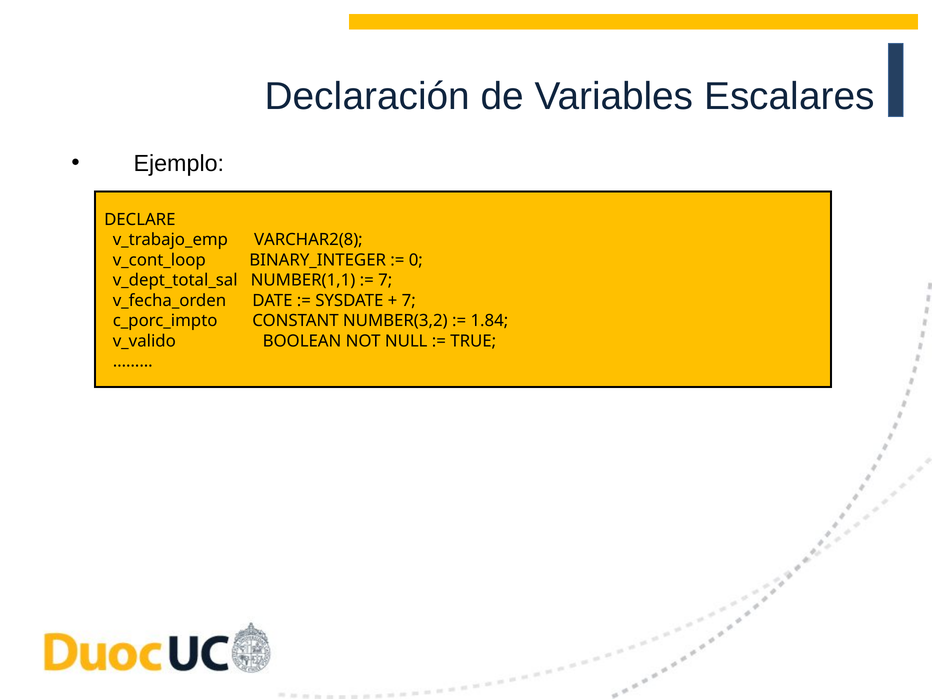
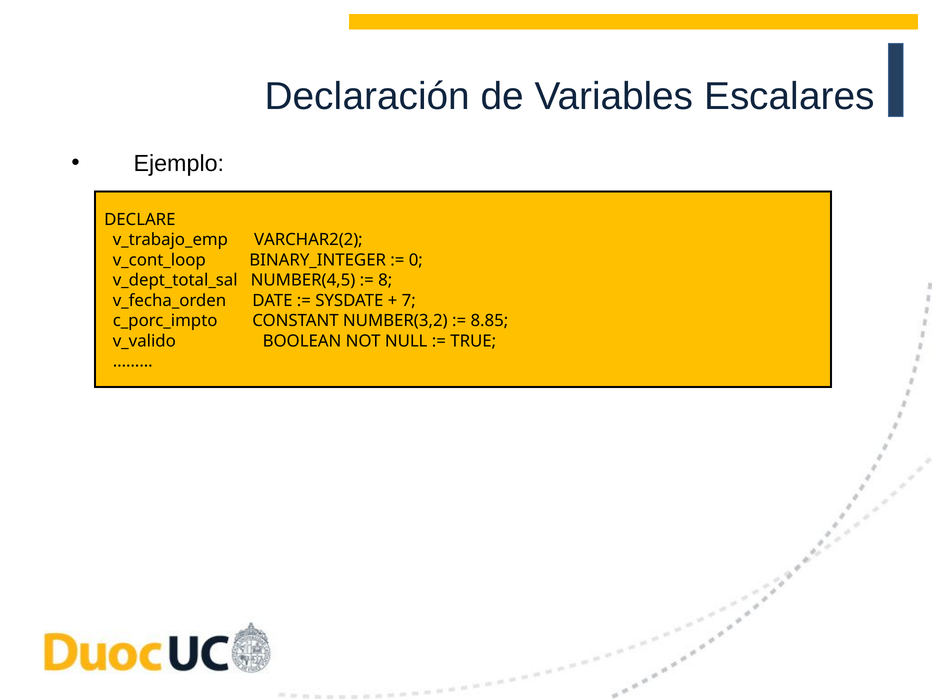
VARCHAR2(8: VARCHAR2(8 -> VARCHAR2(2 (308, 240)
NUMBER(1,1: NUMBER(1,1 -> NUMBER(4,5 (303, 280)
7: 7 -> 8 (385, 280)
1.84: 1.84 -> 8.85 (489, 321)
